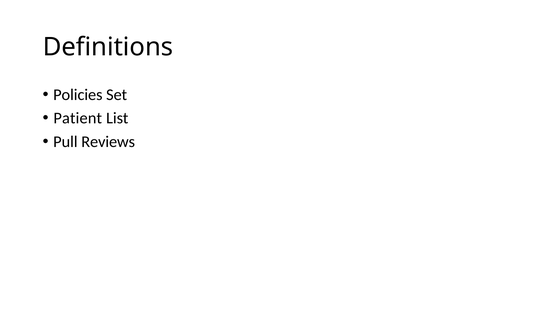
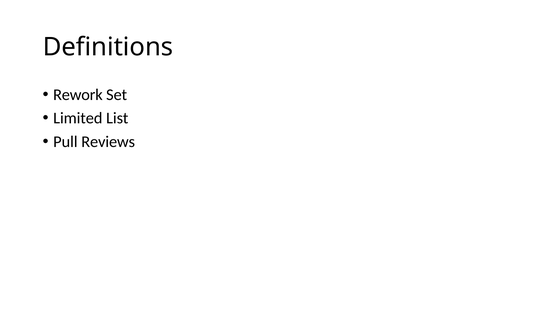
Policies: Policies -> Rework (78, 95)
Patient: Patient -> Limited (78, 118)
